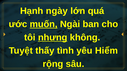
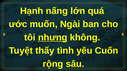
ngày: ngày -> nấng (57, 11)
muốn underline: present -> none (44, 24)
Hiểm: Hiểm -> Cuốn (107, 51)
